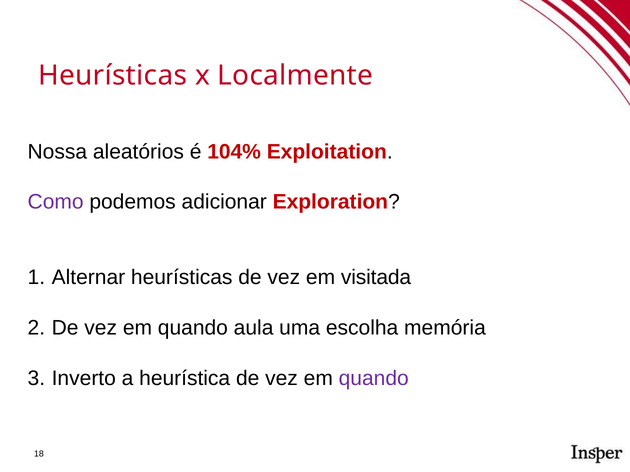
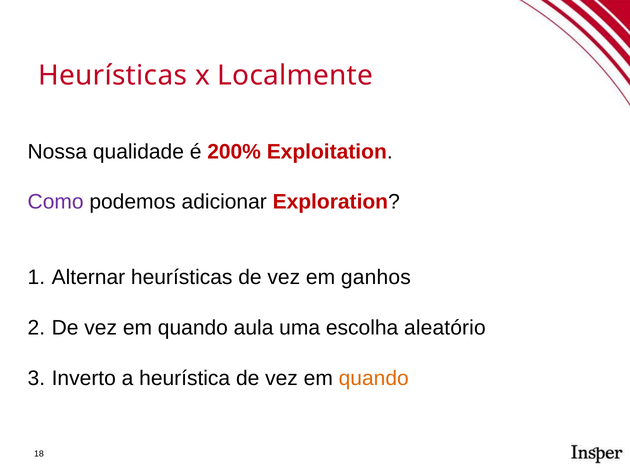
aleatórios: aleatórios -> qualidade (138, 152)
104%: 104% -> 200% (234, 152)
visitada: visitada -> ganhos (376, 278)
memória: memória -> aleatório (445, 328)
quando colour: purple -> orange (374, 379)
